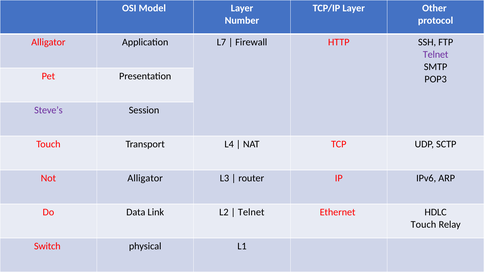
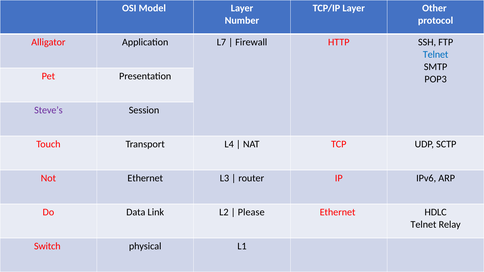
Telnet colour: purple -> blue (436, 54)
Not Alligator: Alligator -> Ethernet (145, 178)
Telnet: Telnet -> Please (251, 212)
Touch: Touch -> Telnet (423, 225)
